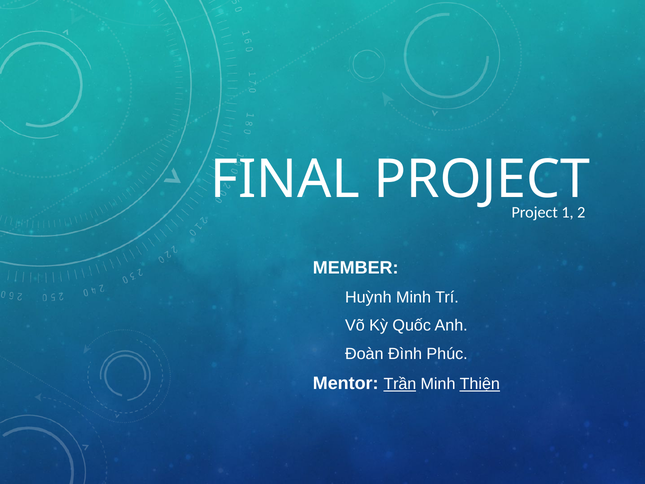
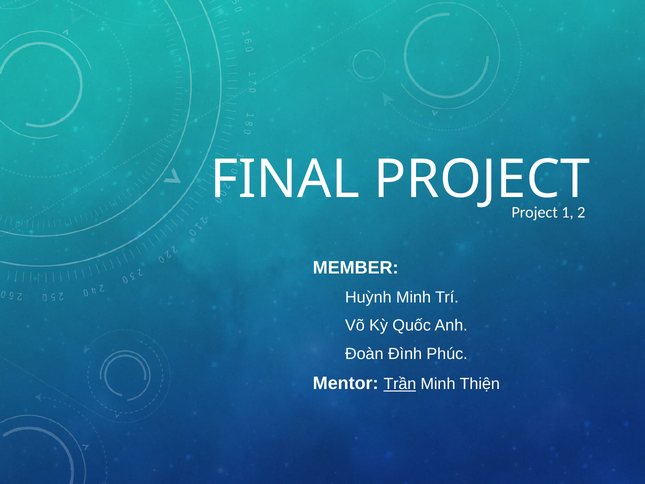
Thiện underline: present -> none (480, 384)
